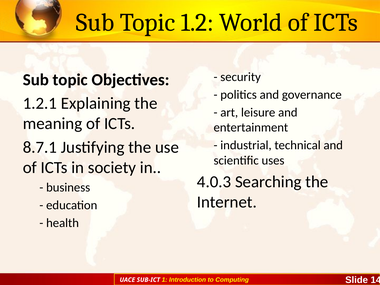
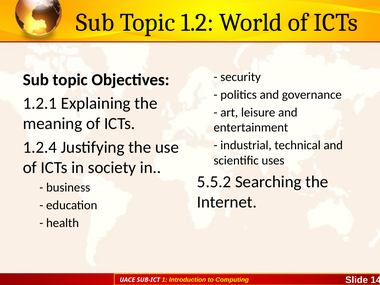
8.7.1: 8.7.1 -> 1.2.4 (40, 147)
4.0.3: 4.0.3 -> 5.5.2 (214, 182)
